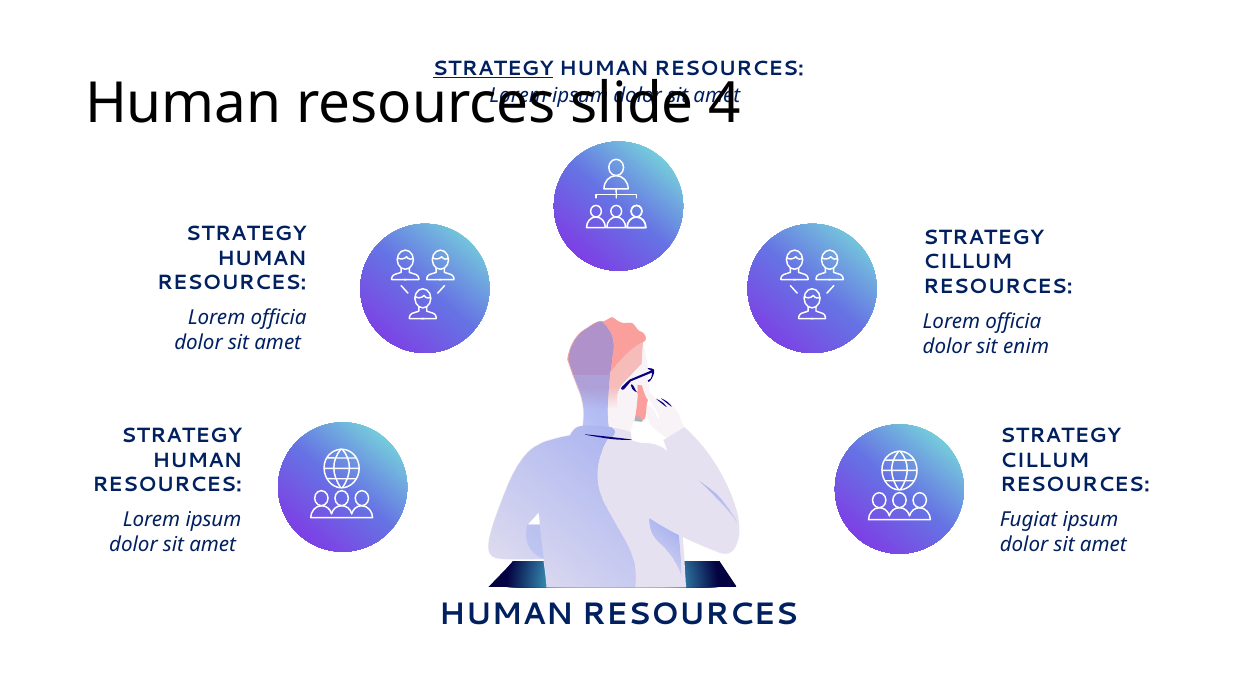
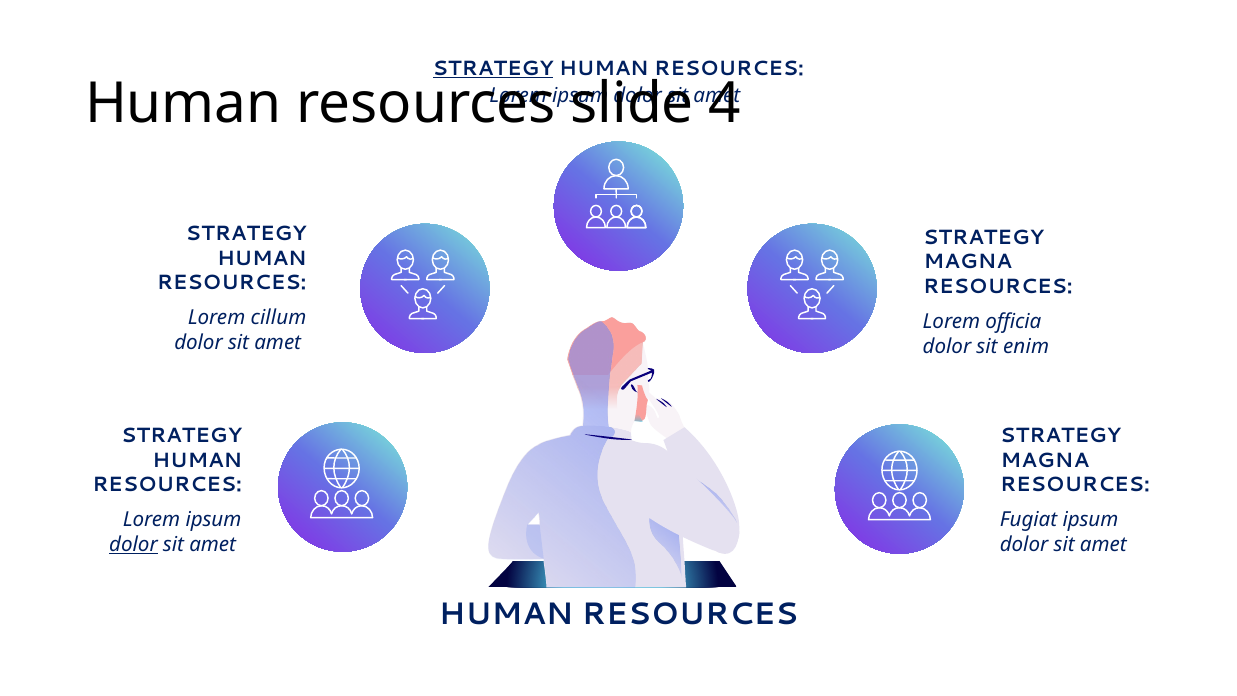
CILLUM: CILLUM -> MAGNA (968, 262)
officia: officia -> cillum (278, 318)
CILLUM: CILLUM -> MAGNA (1045, 460)
dolor underline: none -> present (133, 545)
